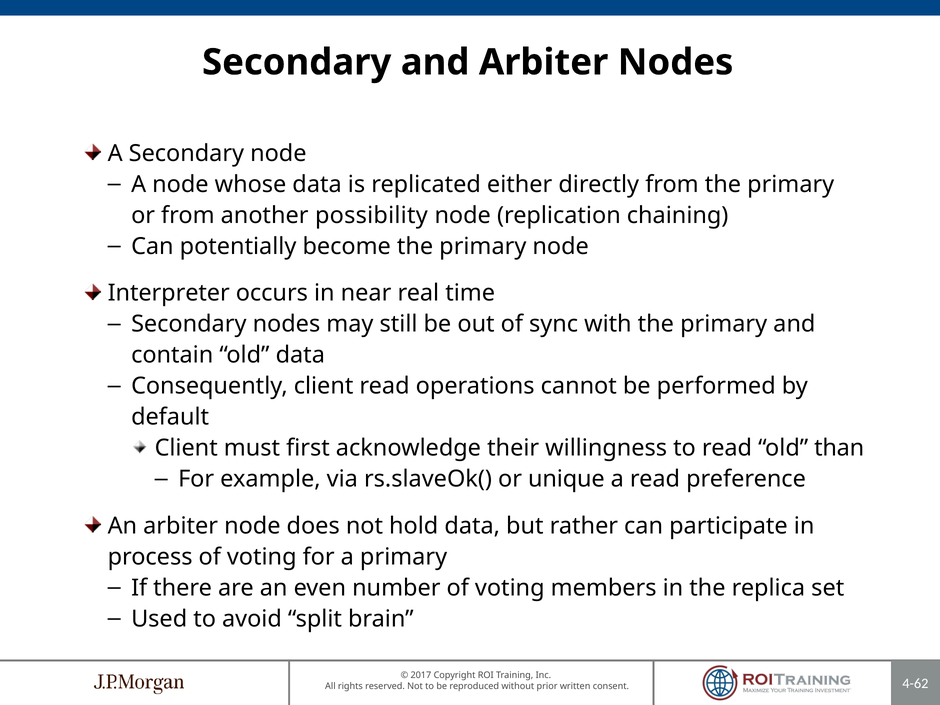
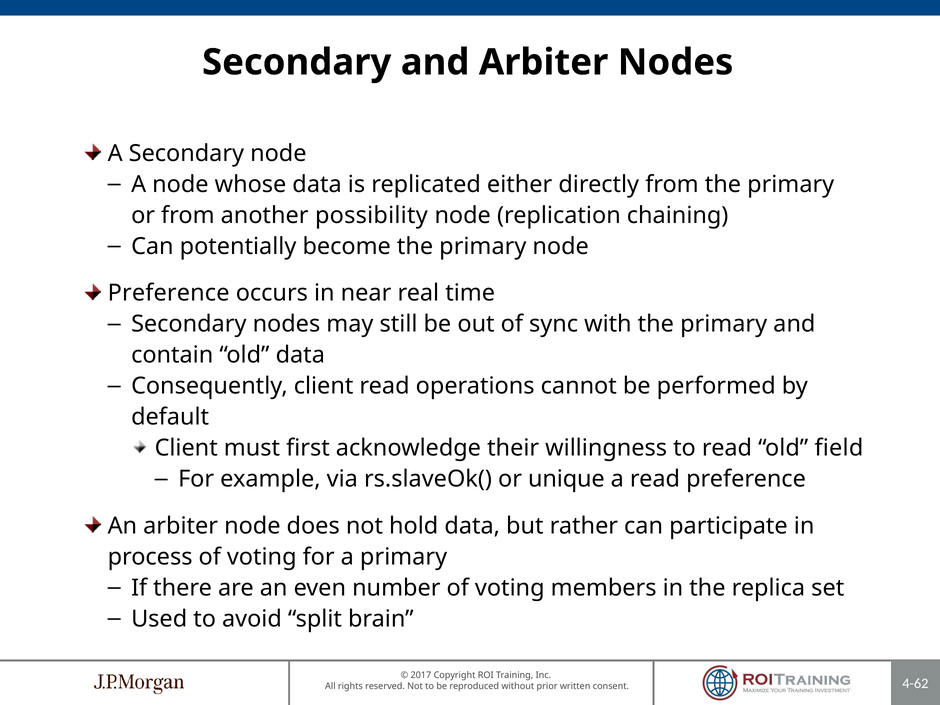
Interpreter: Interpreter -> Preference (169, 293)
than: than -> field (839, 448)
